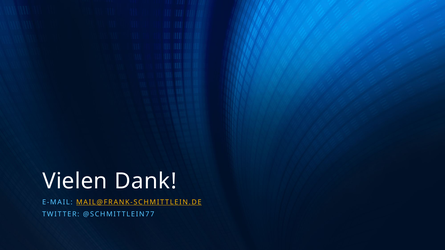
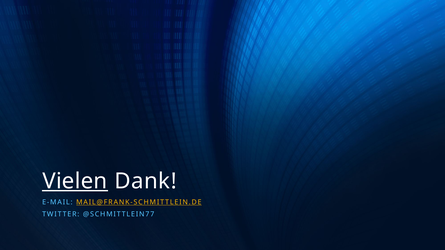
Vielen underline: none -> present (75, 181)
